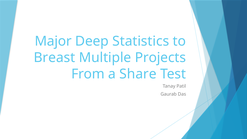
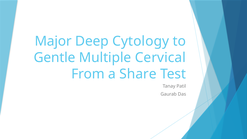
Statistics: Statistics -> Cytology (141, 41)
Breast: Breast -> Gentle (55, 58)
Projects: Projects -> Cervical (160, 58)
